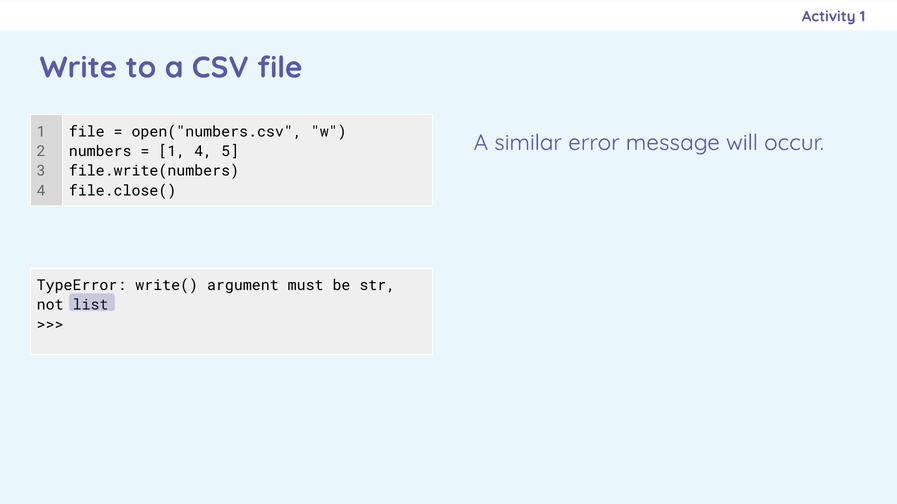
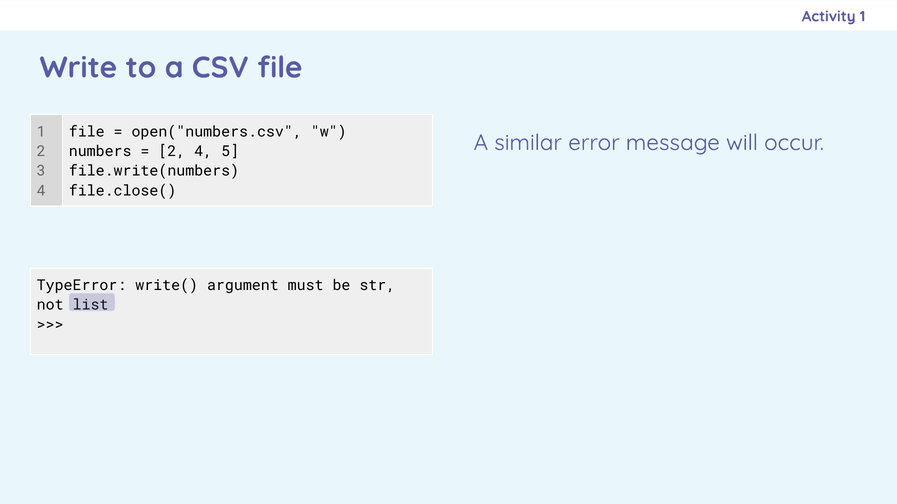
1: 1 -> 2 (172, 152)
